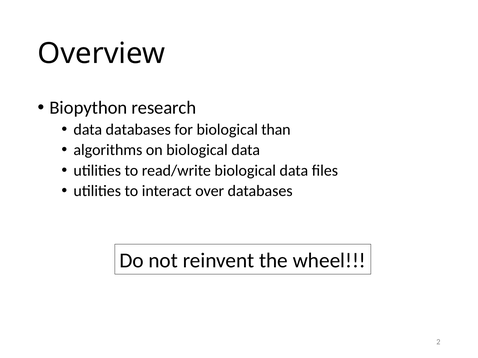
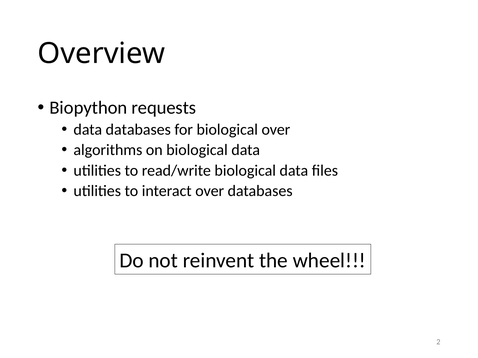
research: research -> requests (164, 108)
biological than: than -> over (276, 130)
